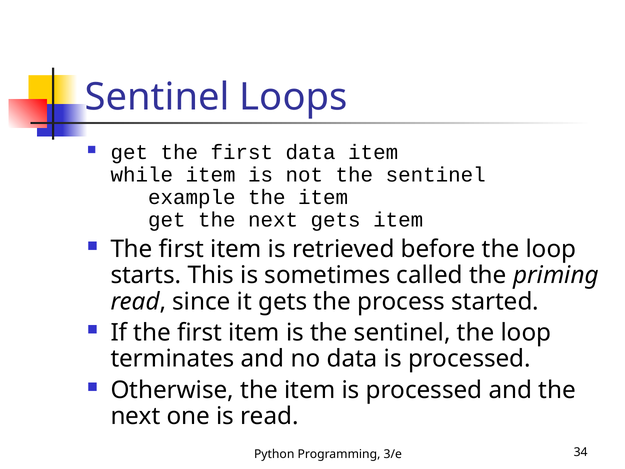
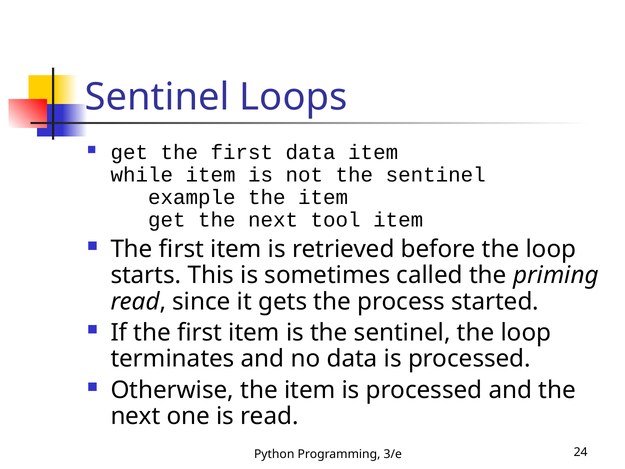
next gets: gets -> tool (336, 220)
34: 34 -> 24 (581, 452)
